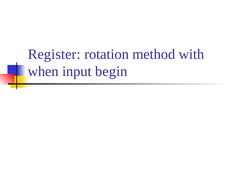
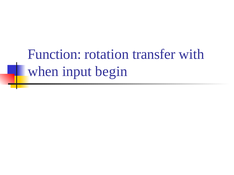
Register: Register -> Function (54, 54)
method: method -> transfer (154, 54)
